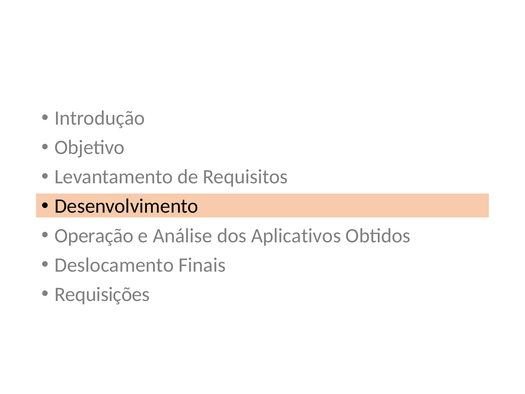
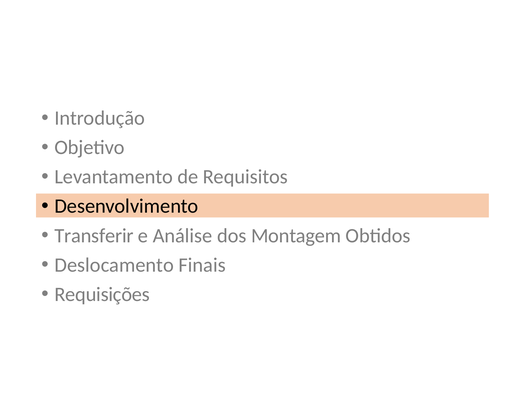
Operação: Operação -> Transferir (94, 235)
Aplicativos: Aplicativos -> Montagem (296, 235)
